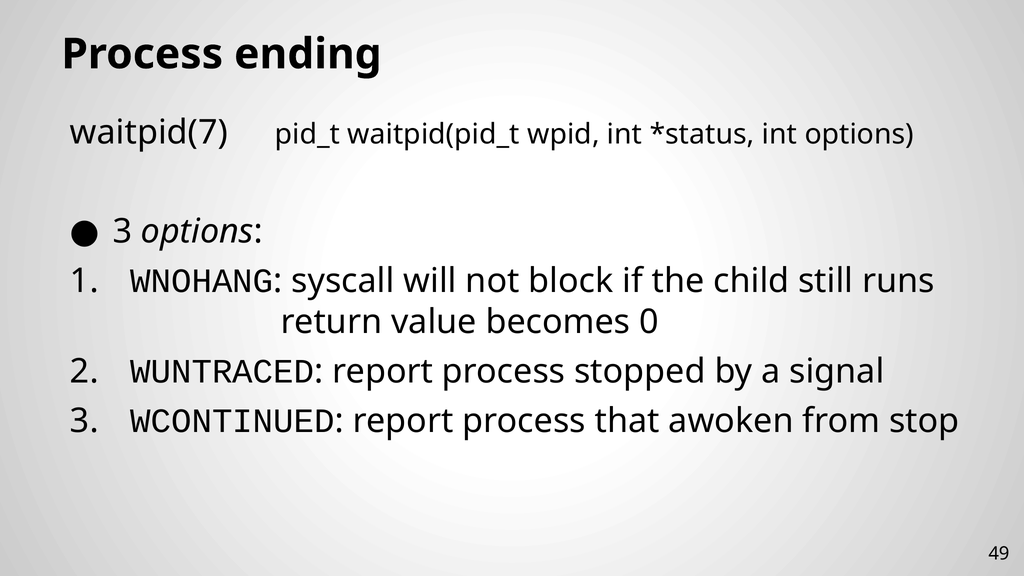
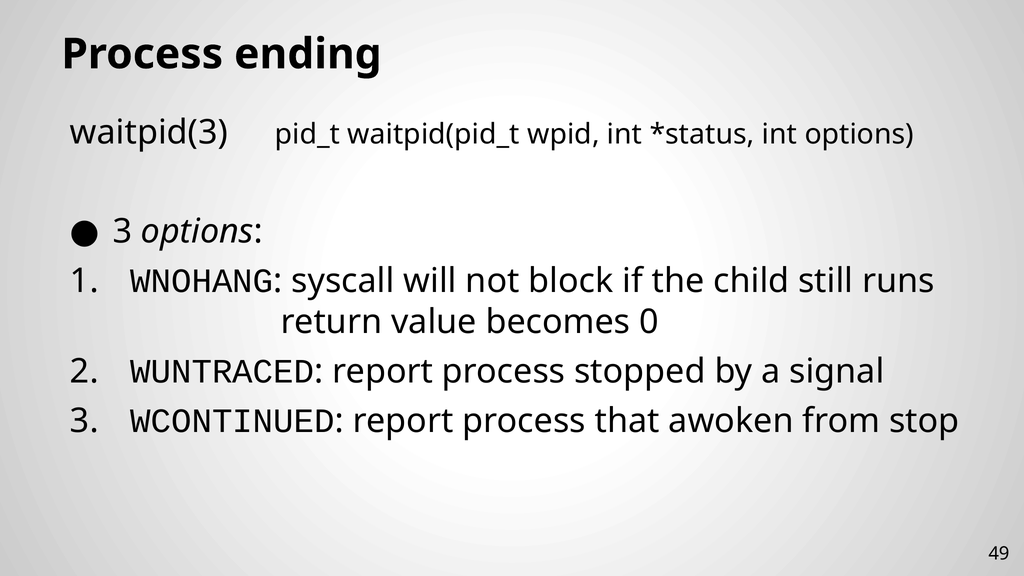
waitpid(7: waitpid(7 -> waitpid(3 (149, 133)
